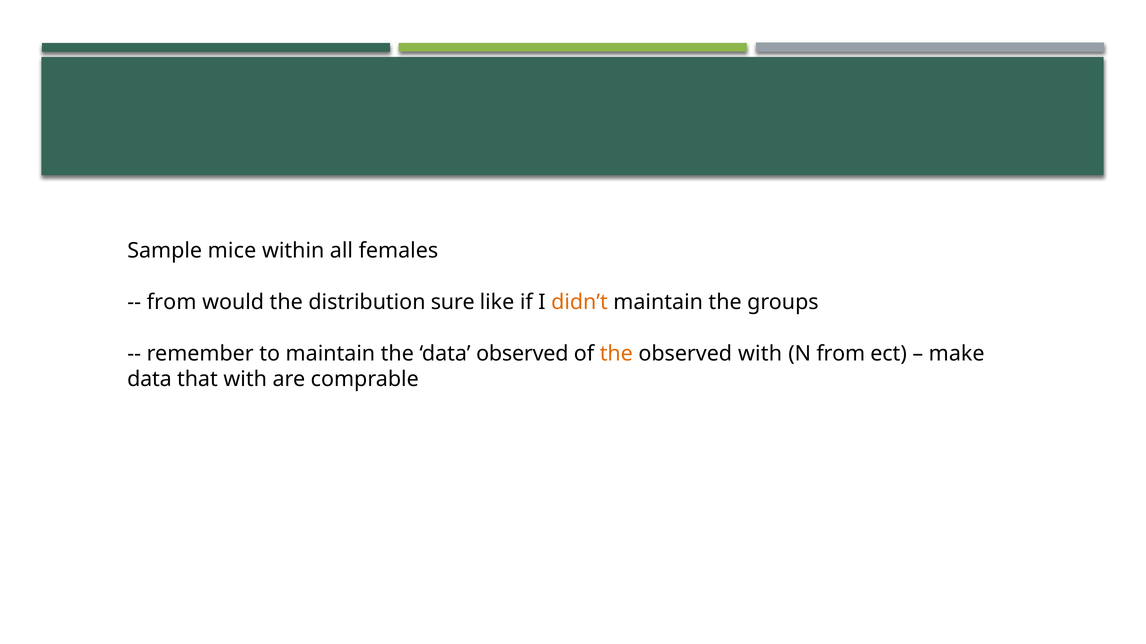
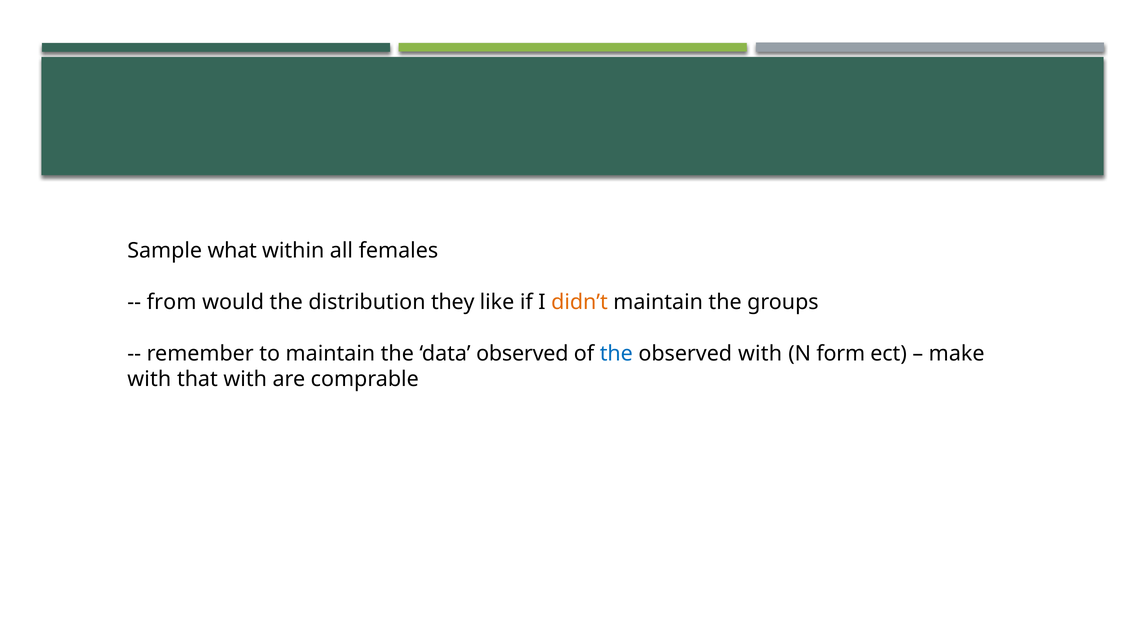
mice: mice -> what (232, 251)
sure: sure -> they (453, 302)
the colour: orange -> blue (616, 354)
N from: from -> form (841, 354)
data: data -> with (149, 380)
